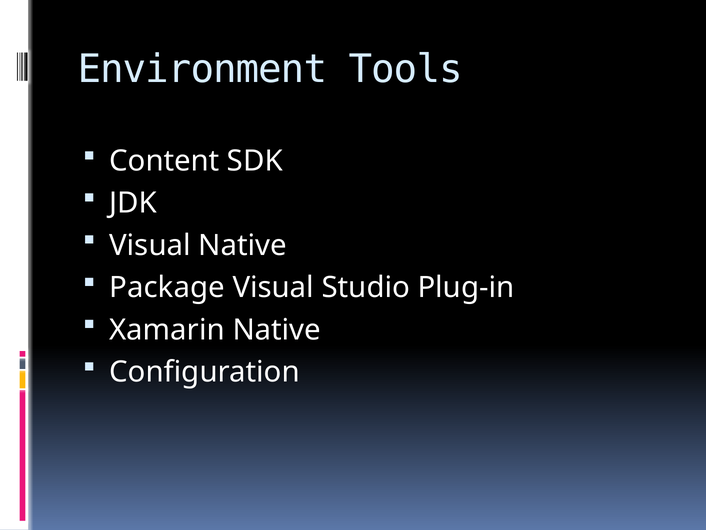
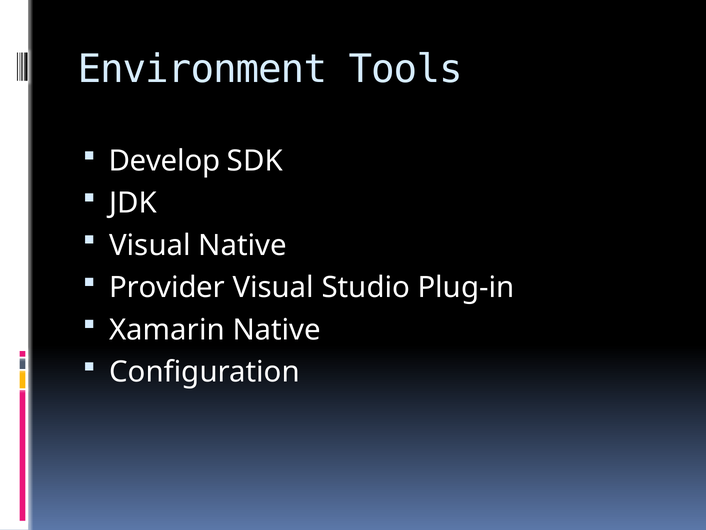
Content: Content -> Develop (164, 161)
Package: Package -> Provider (167, 287)
